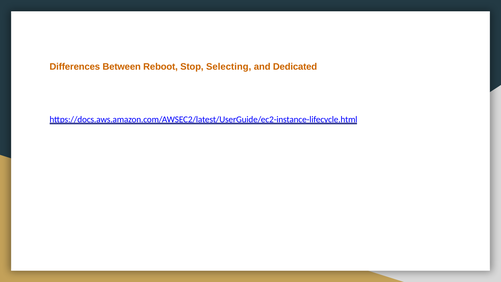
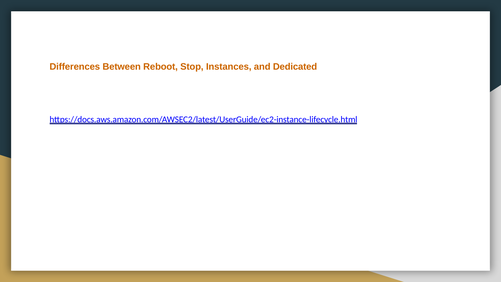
Selecting: Selecting -> Instances (229, 67)
